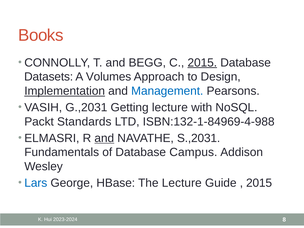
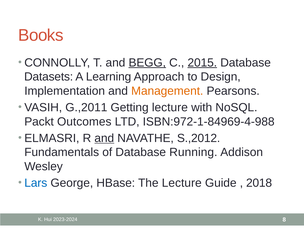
BEGG underline: none -> present (147, 63)
Volumes: Volumes -> Learning (109, 77)
Implementation underline: present -> none (65, 91)
Management colour: blue -> orange (167, 91)
G.,2031: G.,2031 -> G.,2011 (86, 107)
Standards: Standards -> Outcomes (84, 122)
ISBN:132-1-84969-4-988: ISBN:132-1-84969-4-988 -> ISBN:972-1-84969-4-988 (209, 122)
S.,2031: S.,2031 -> S.,2012 (199, 138)
Campus: Campus -> Running (193, 152)
2015: 2015 -> 2018 (259, 183)
